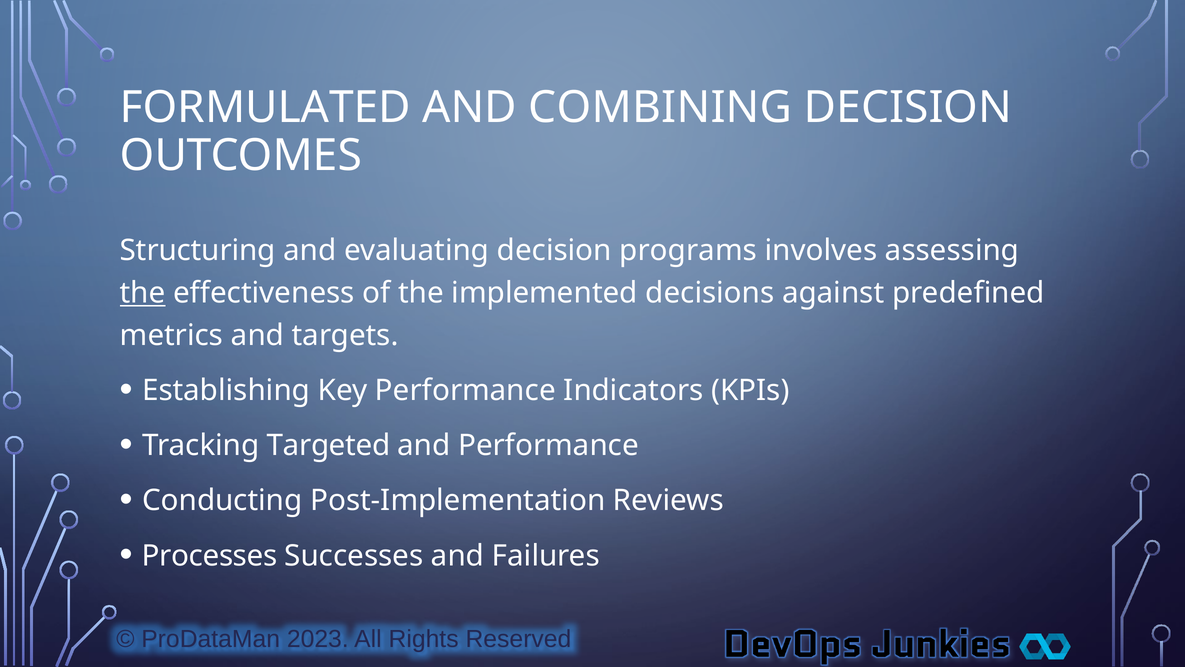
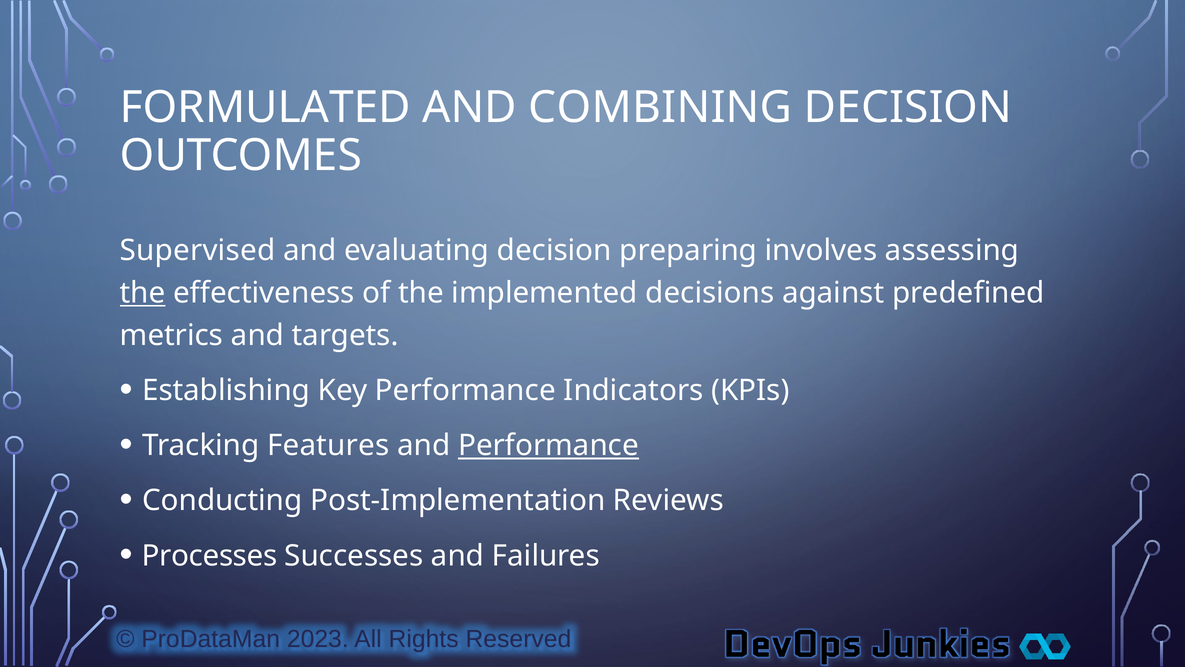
Structuring: Structuring -> Supervised (198, 250)
programs: programs -> preparing (688, 250)
Targeted: Targeted -> Features (328, 445)
Performance underline: none -> present (548, 445)
